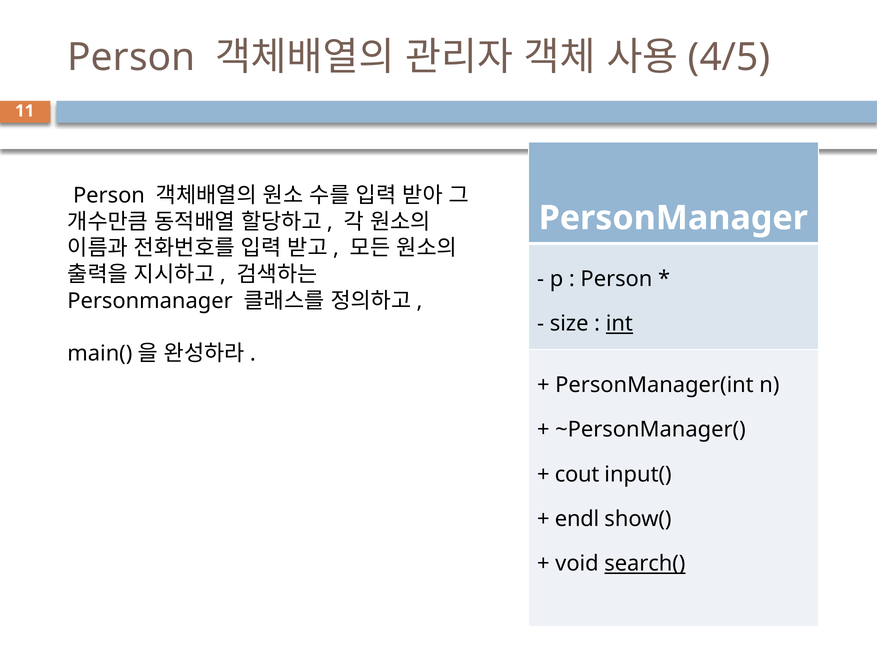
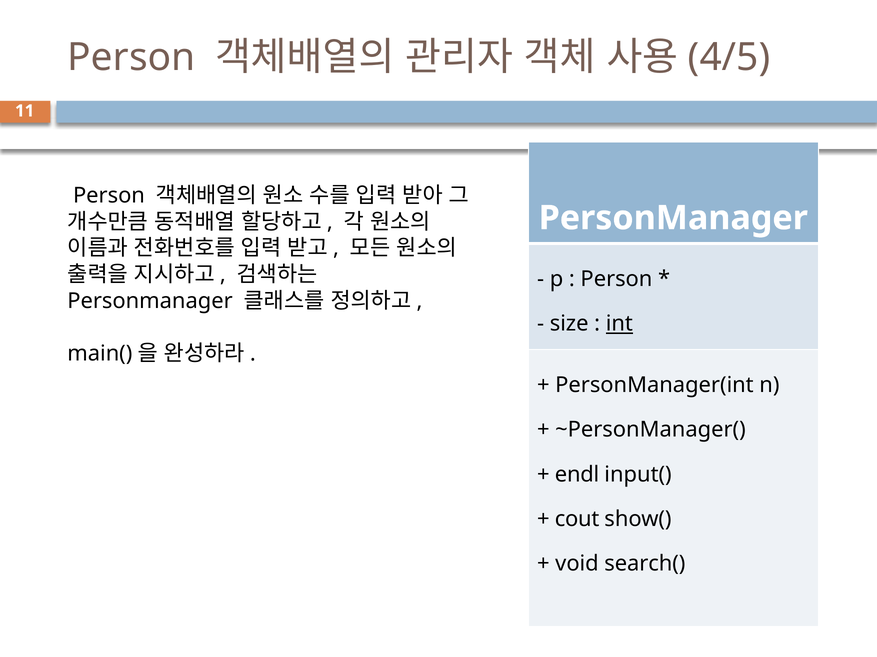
cout: cout -> endl (577, 475)
endl: endl -> cout (577, 520)
search( underline: present -> none (645, 564)
